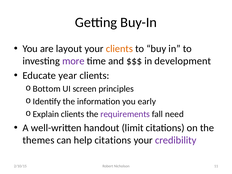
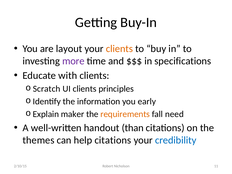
development: development -> specifications (183, 61)
year: year -> with (68, 75)
Bottom: Bottom -> Scratch (47, 89)
UI screen: screen -> clients (85, 89)
Explain clients: clients -> maker (73, 114)
requirements colour: purple -> orange (125, 114)
limit: limit -> than (133, 128)
credibility colour: purple -> blue (176, 140)
